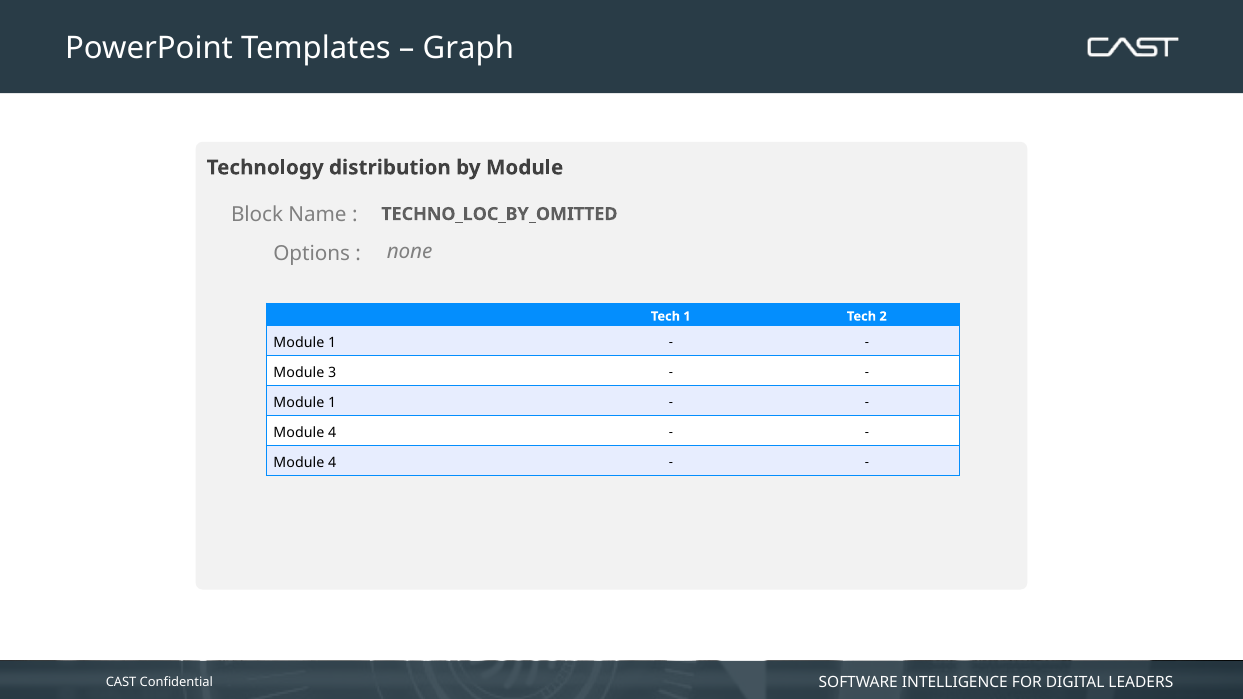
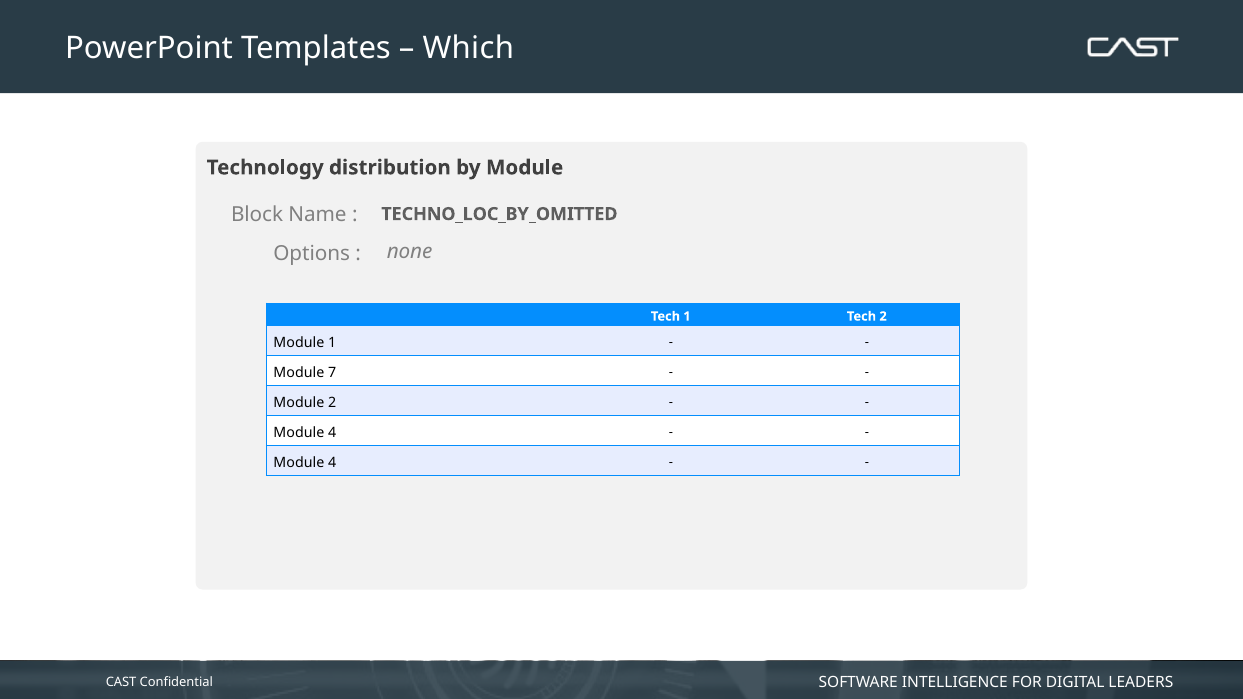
Graph: Graph -> Which (468, 48)
3: 3 -> 7 (332, 373)
1: 1 -> 2 (332, 403)
